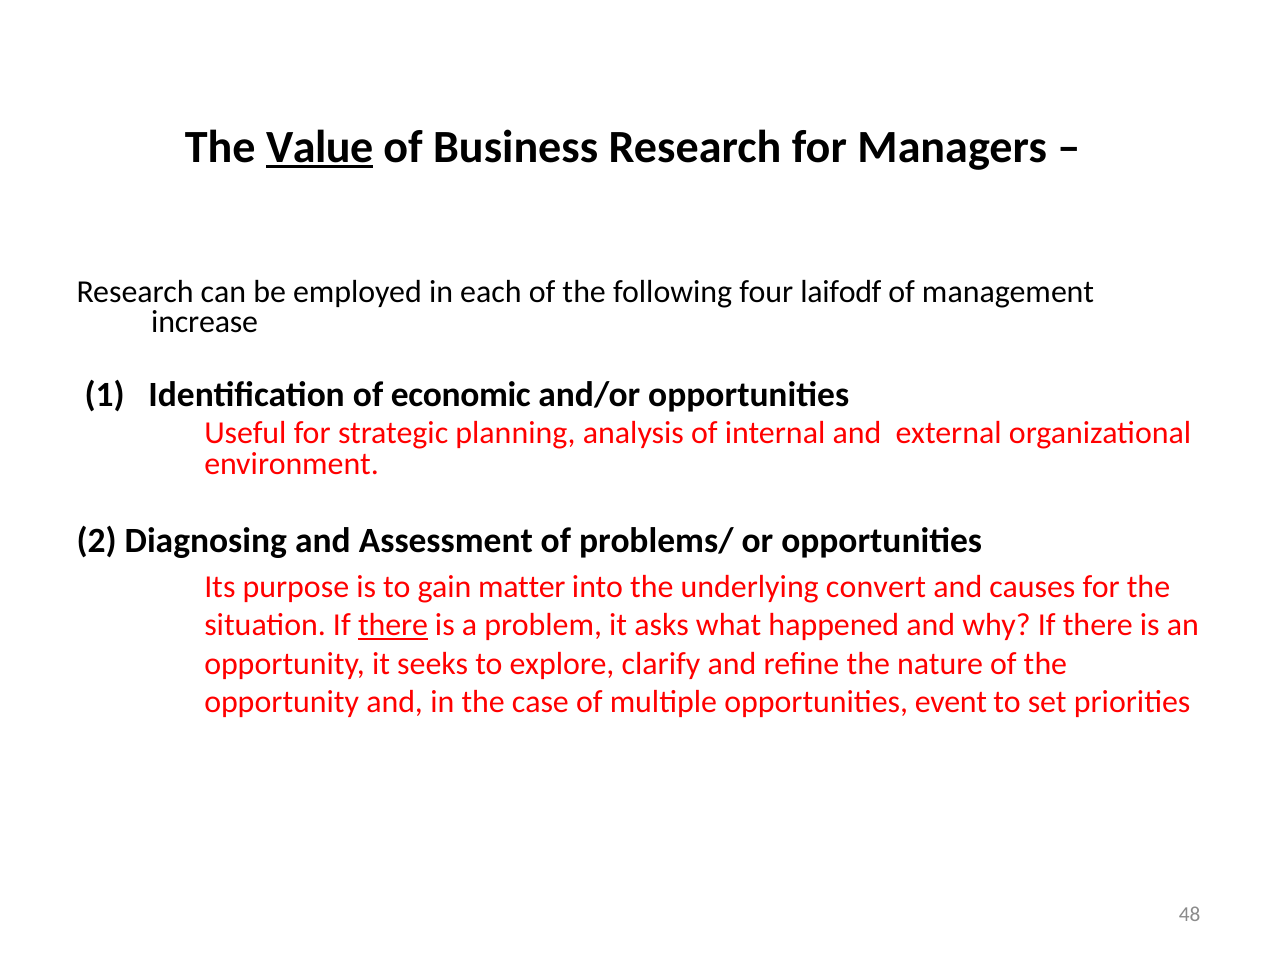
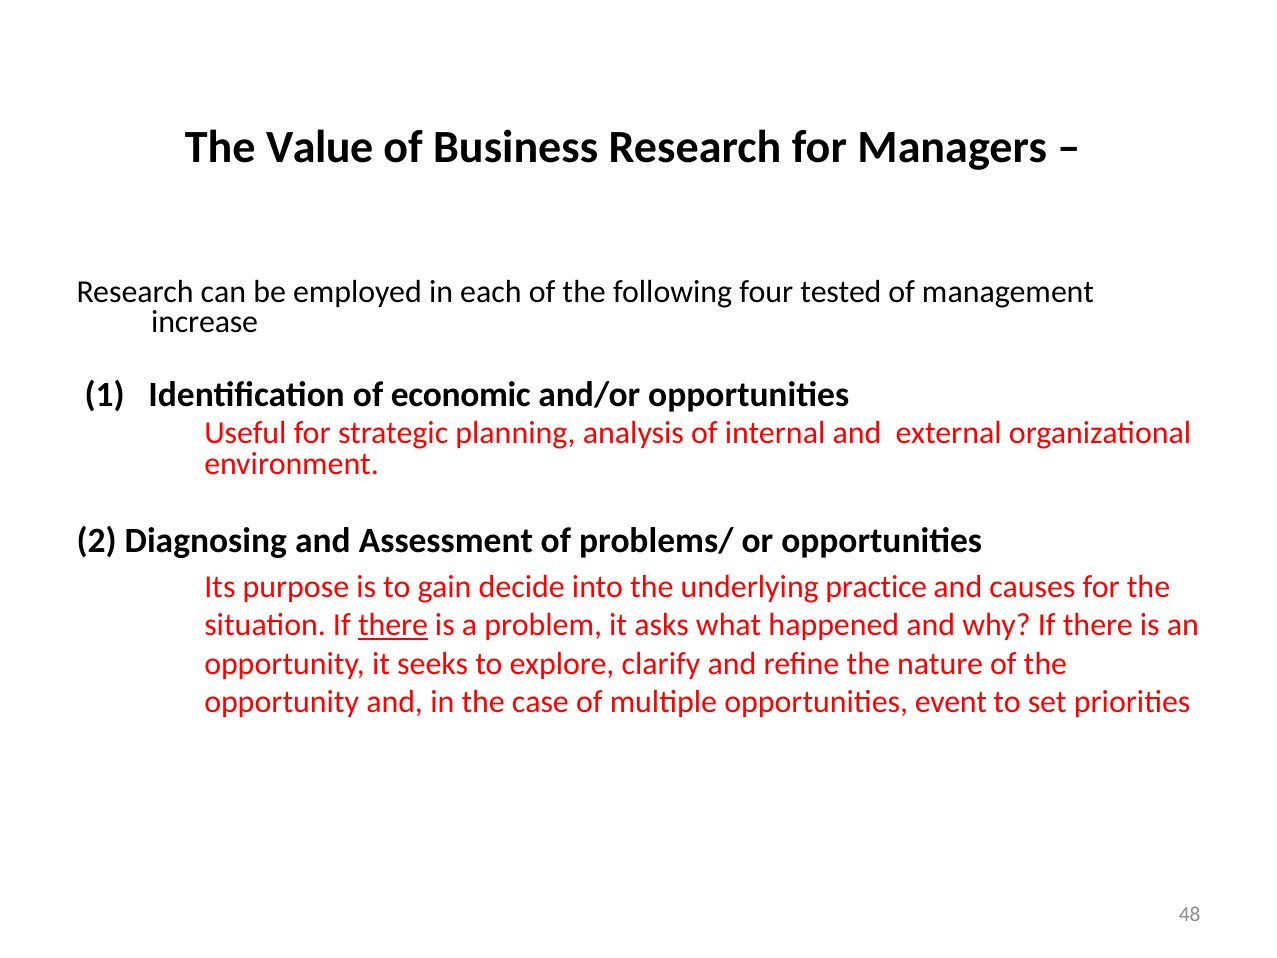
Value underline: present -> none (320, 147)
laifodf: laifodf -> tested (841, 292)
matter: matter -> decide (522, 587)
convert: convert -> practice (876, 587)
